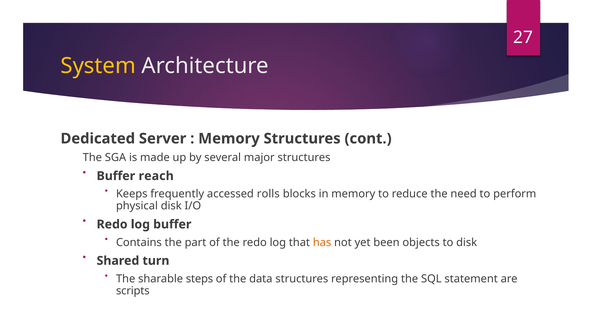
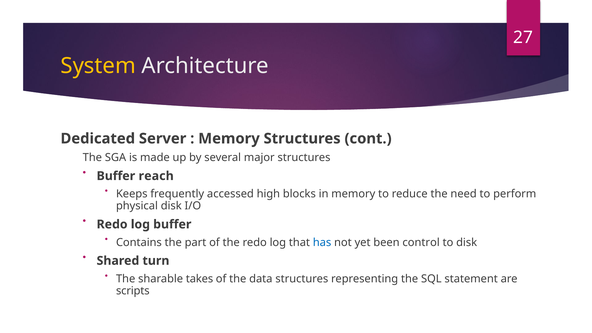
rolls: rolls -> high (268, 194)
has colour: orange -> blue (322, 242)
objects: objects -> control (421, 242)
steps: steps -> takes (200, 279)
